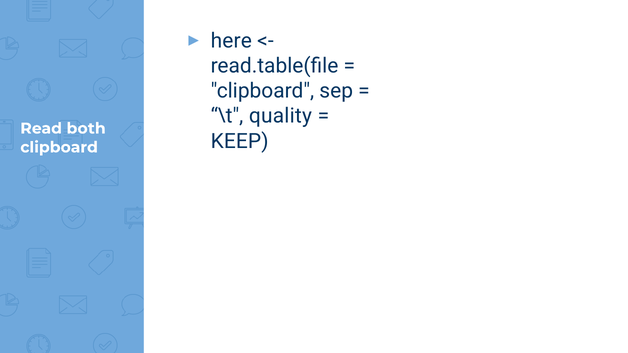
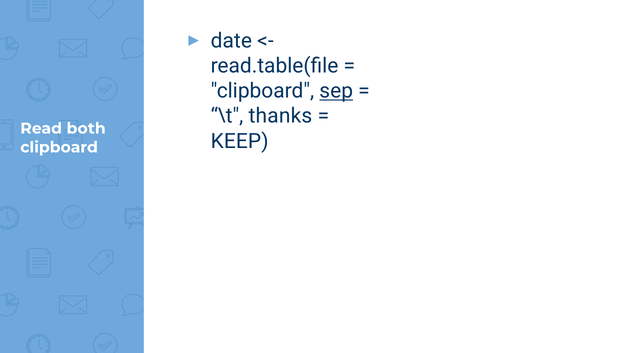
here: here -> date (231, 41)
sep underline: none -> present (336, 91)
quality: quality -> thanks (280, 116)
